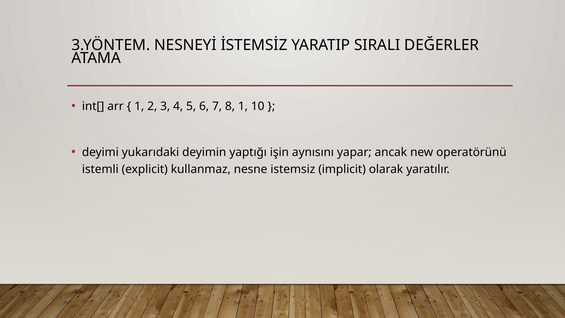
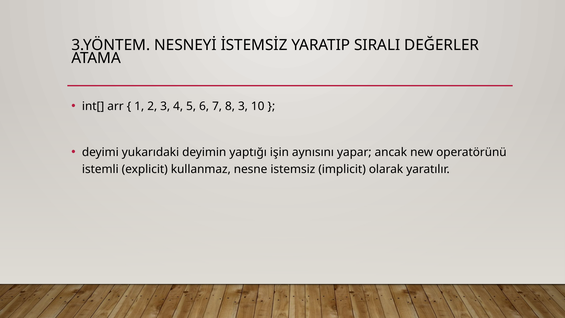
8 1: 1 -> 3 (243, 106)
